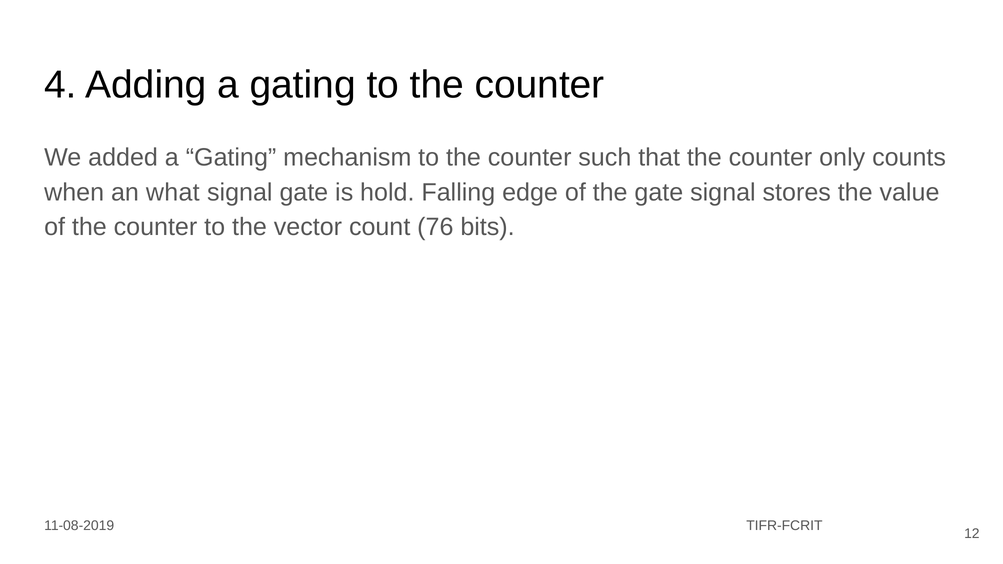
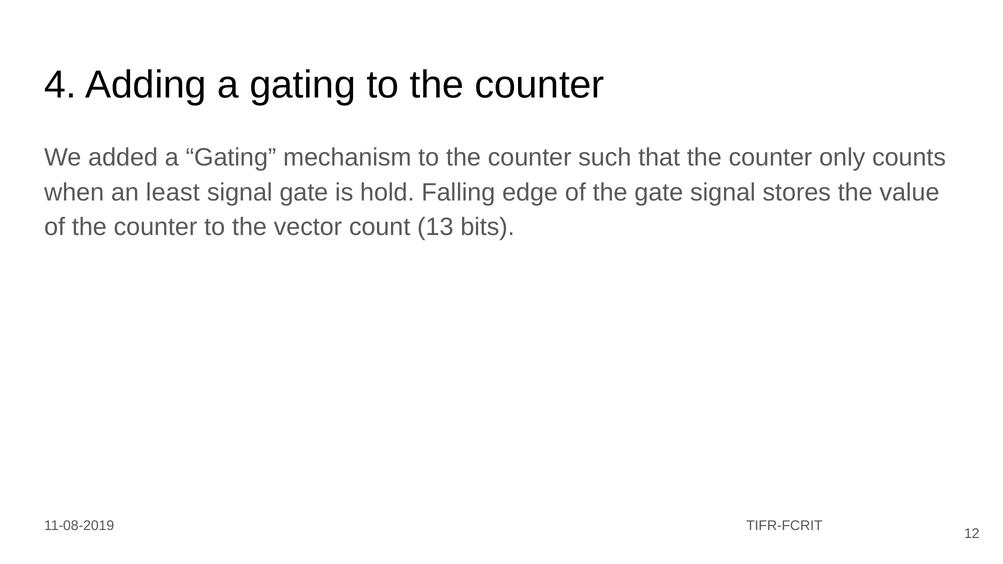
what: what -> least (173, 192)
76: 76 -> 13 (435, 227)
